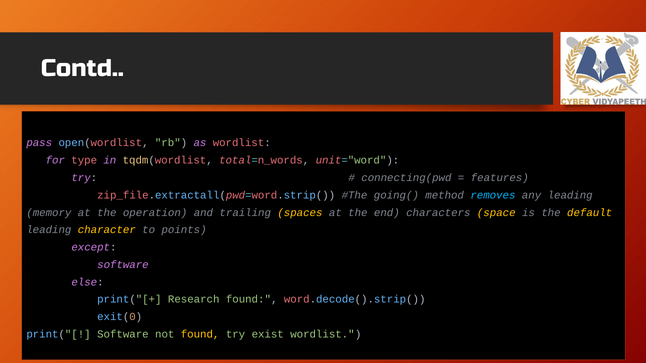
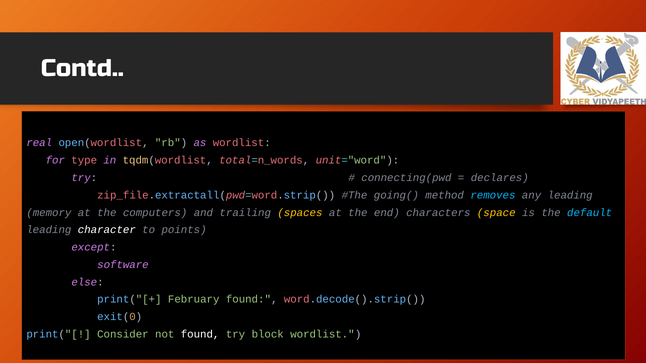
pass: pass -> real (39, 143)
features: features -> declares (500, 178)
operation: operation -> computers (155, 213)
default colour: yellow -> light blue (590, 213)
character colour: yellow -> white (107, 230)
Research: Research -> February (194, 300)
print("[ Software: Software -> Consider (123, 335)
found colour: yellow -> white (200, 335)
exist: exist -> block (268, 335)
